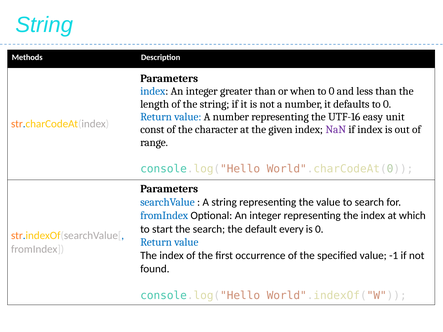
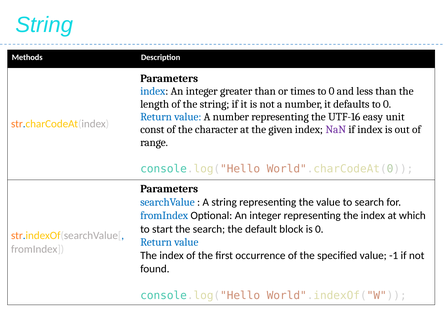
when: when -> times (303, 91)
every: every -> block (291, 229)
